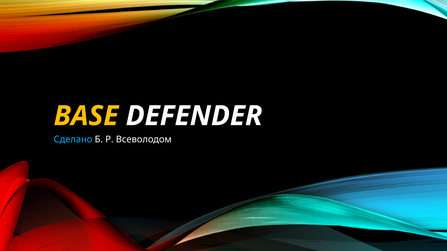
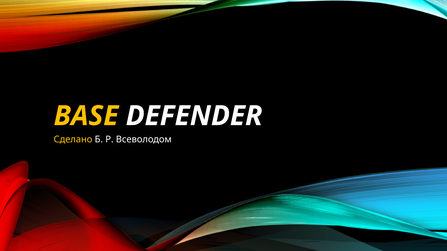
Сделано colour: light blue -> yellow (73, 140)
